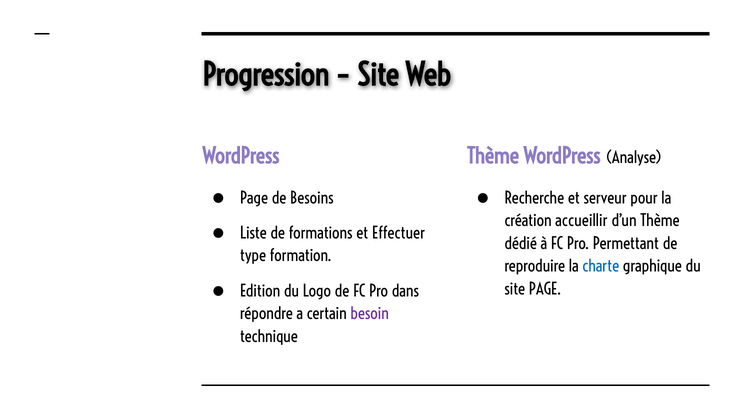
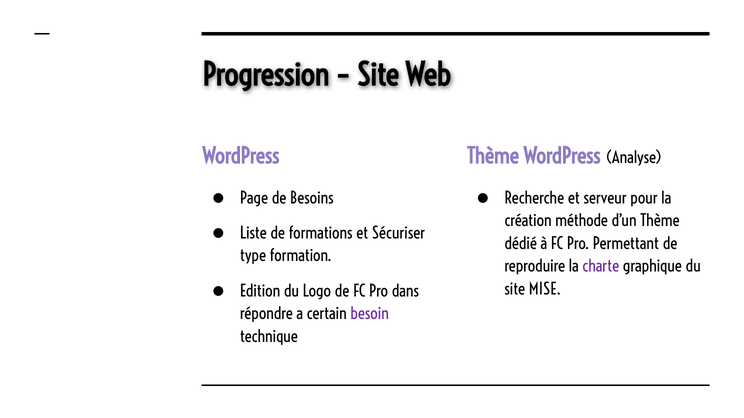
accueillir: accueillir -> méthode (582, 221)
Effectuer: Effectuer -> Sécuriser (399, 234)
charte colour: blue -> purple (601, 267)
site PAGE: PAGE -> MISE (545, 289)
